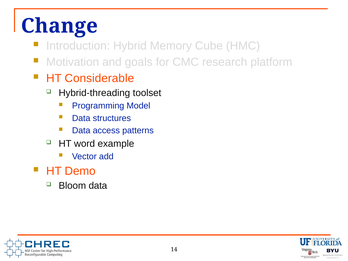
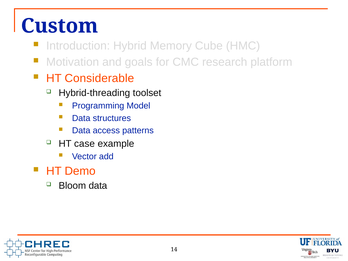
Change: Change -> Custom (59, 26)
word: word -> case (84, 144)
